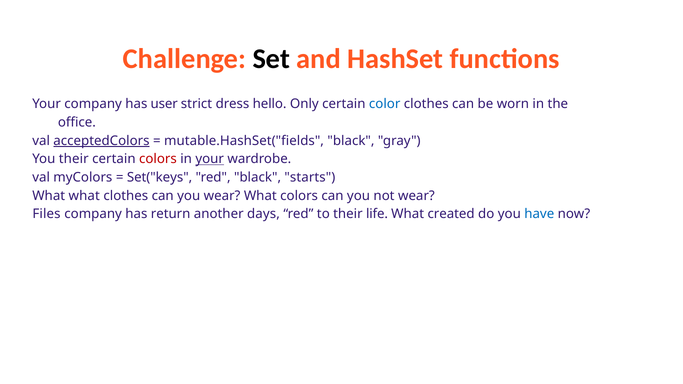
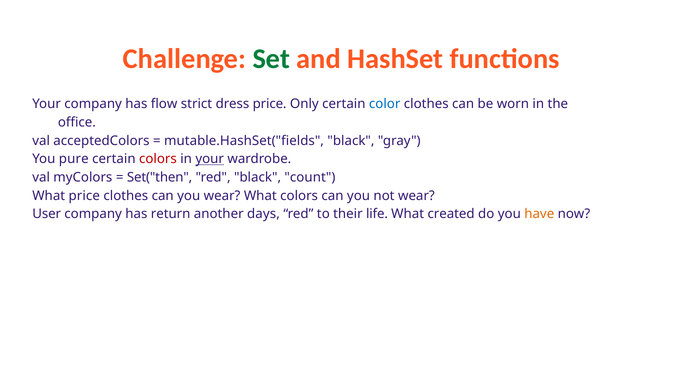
Set colour: black -> green (271, 59)
user: user -> flow (164, 104)
dress hello: hello -> price (270, 104)
acceptedColors underline: present -> none (101, 141)
You their: their -> pure (74, 159)
Set("keys: Set("keys -> Set("then (160, 177)
starts: starts -> count (310, 177)
What what: what -> price (84, 196)
Files: Files -> User (47, 214)
have colour: blue -> orange (539, 214)
